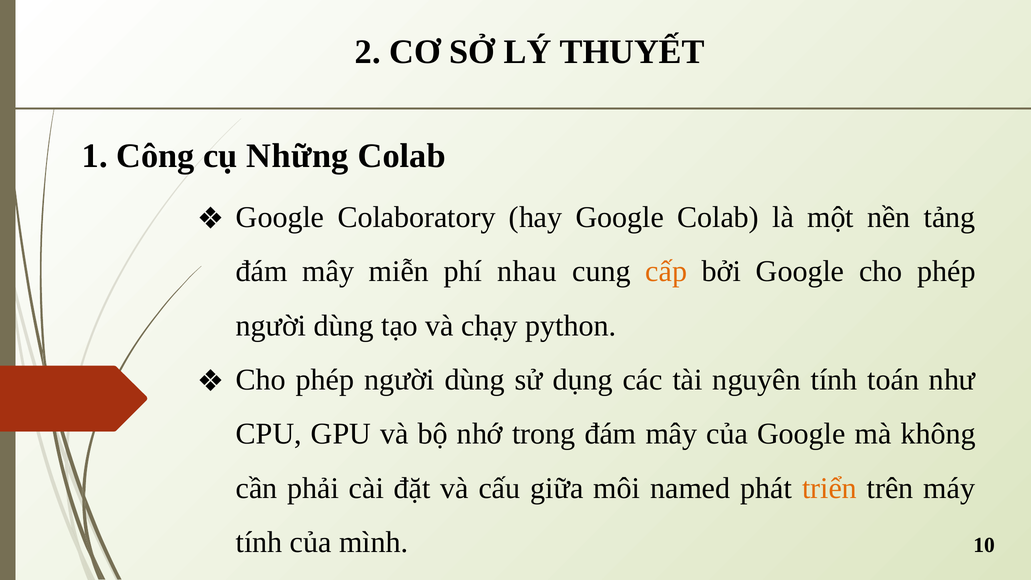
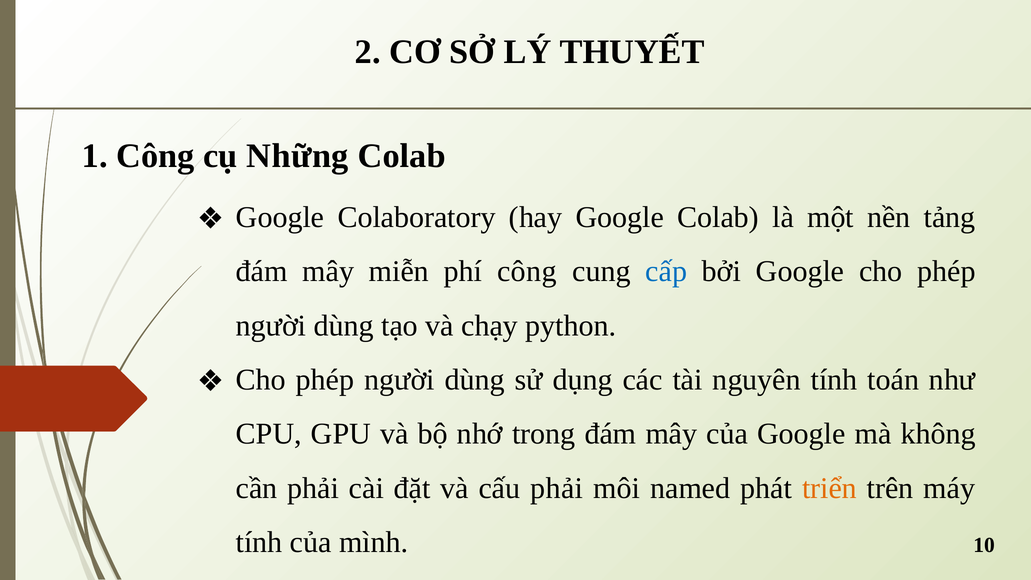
phí nhau: nhau -> công (527, 271)
cấp colour: orange -> blue (666, 271)
cấu giữa: giữa -> phải (557, 488)
